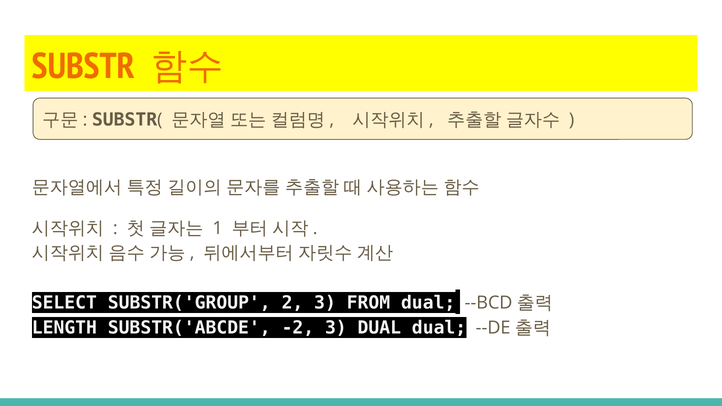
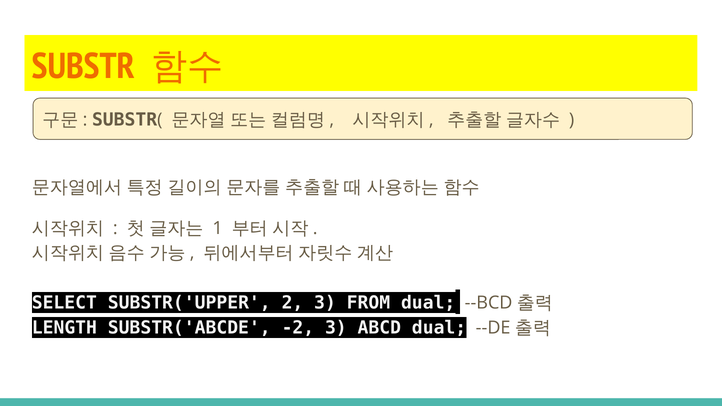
SUBSTR('GROUP: SUBSTR('GROUP -> SUBSTR('UPPER (189, 303)
3 DUAL: DUAL -> ABCD (379, 328)
